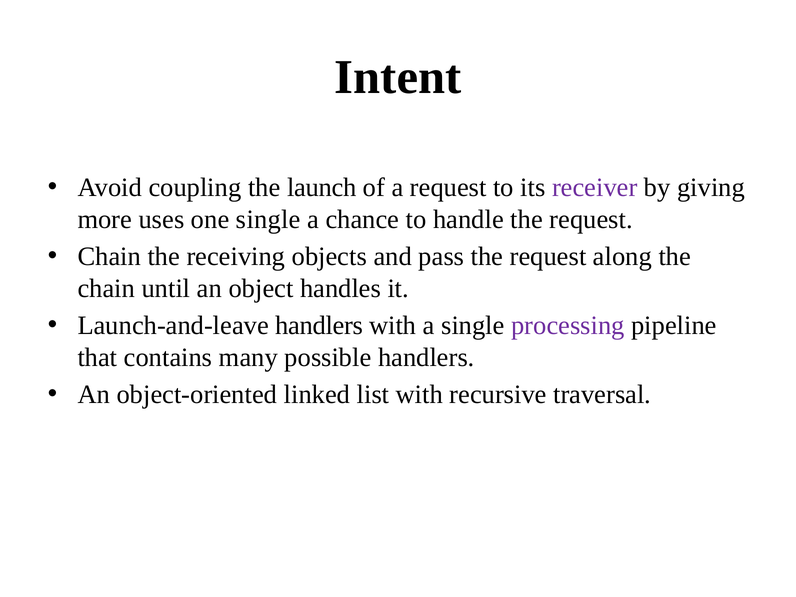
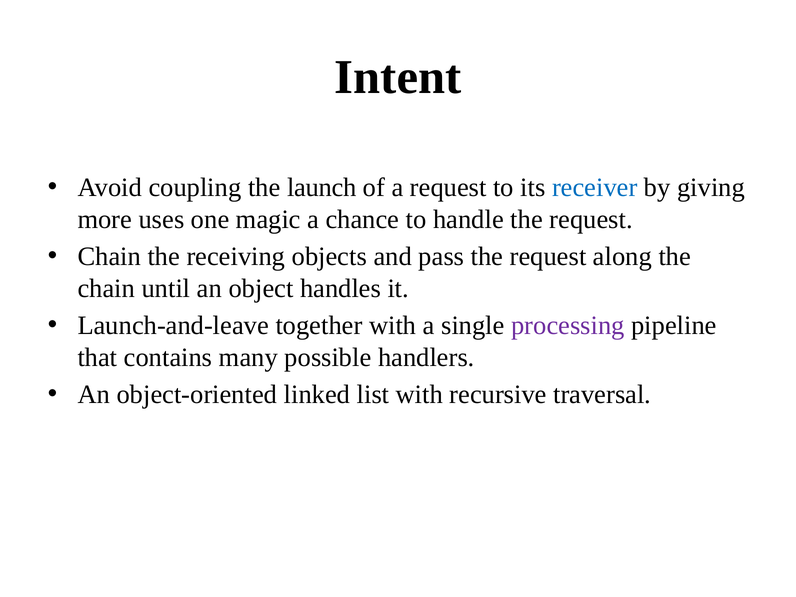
receiver colour: purple -> blue (595, 188)
one single: single -> magic (268, 219)
Launch-and-leave handlers: handlers -> together (319, 326)
